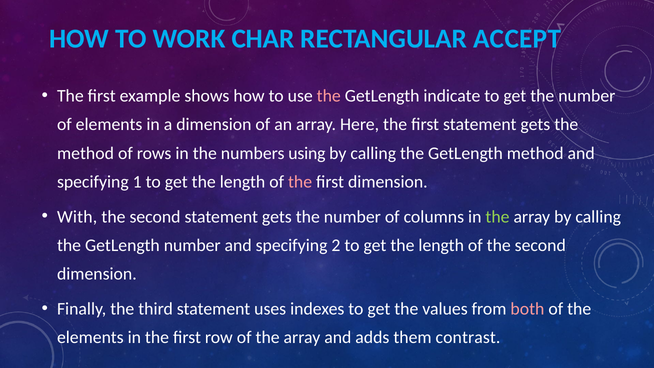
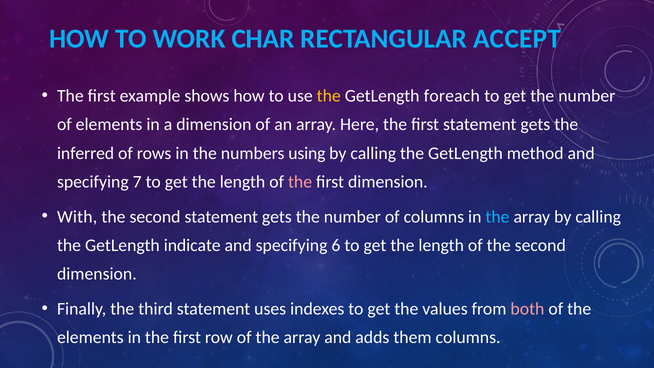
the colour: pink -> yellow (329, 96)
indicate: indicate -> foreach (452, 96)
method: method -> inferred (86, 153)
1: 1 -> 7 (137, 182)
the colour: light green -> light blue (497, 217)
GetLength number: number -> indicate (192, 245)
2: 2 -> 6 (336, 245)
them contrast: contrast -> columns (468, 337)
